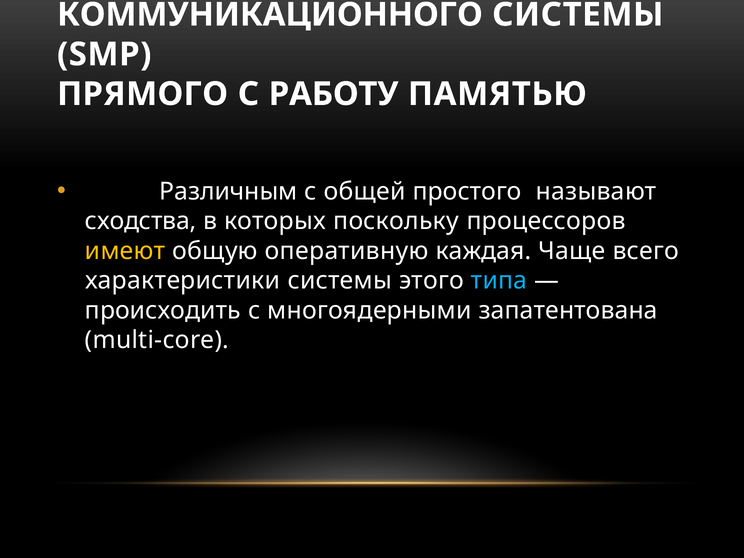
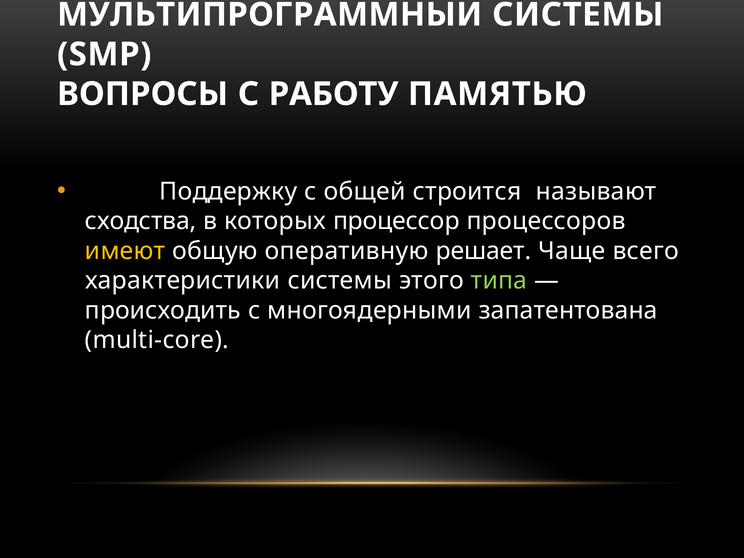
КОММУНИКАЦИОННОГО: КОММУНИКАЦИОННОГО -> МУЛЬТИПРОГРАММНЫЙ (270, 15)
ПРЯМОГО: ПРЯМОГО -> ВОПРОСЫ (143, 94)
Различным: Различным -> Поддержку (228, 191)
простого: простого -> строится (467, 191)
поскольку: поскольку -> процессор (396, 221)
каждая: каждая -> решает (483, 251)
типа colour: light blue -> light green (499, 281)
